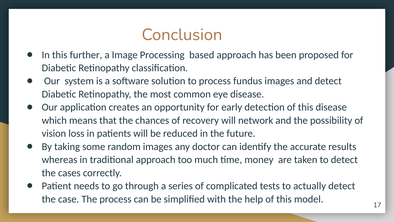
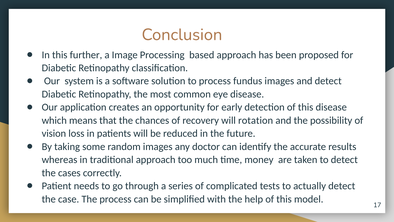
network: network -> rotation (256, 120)
